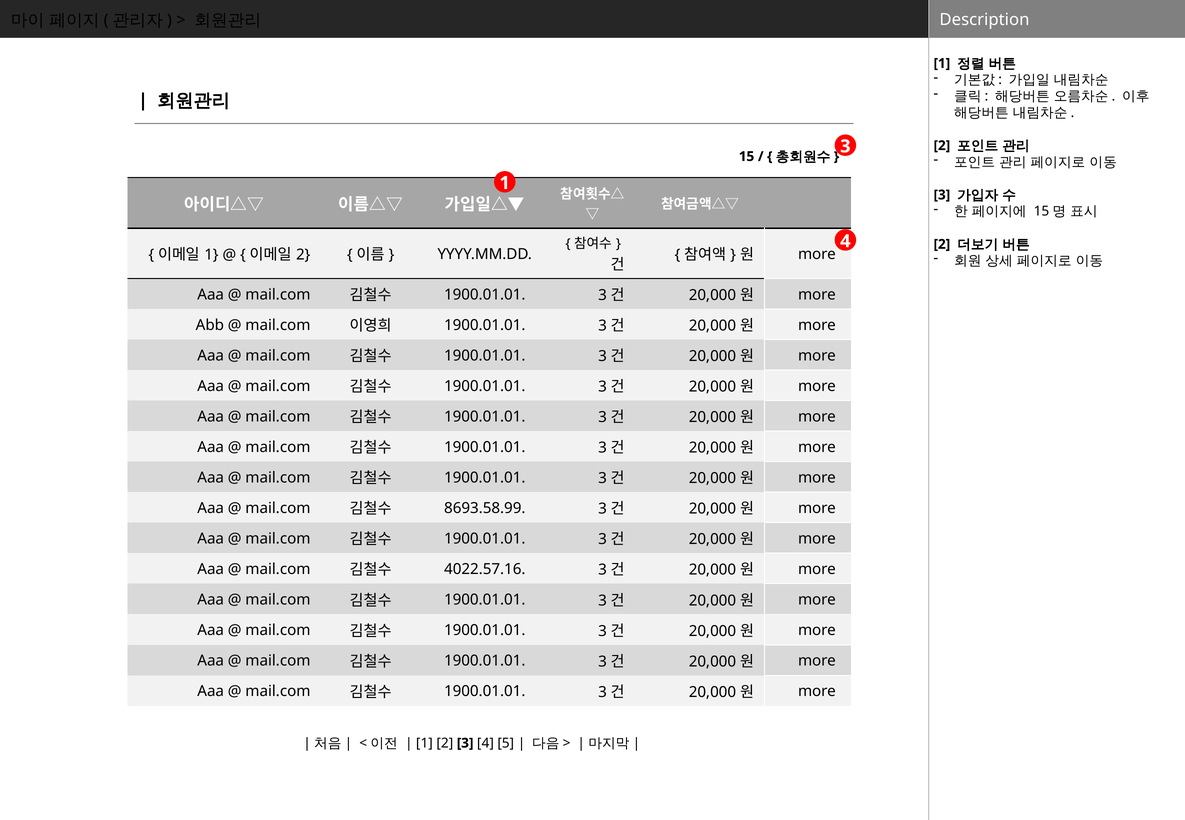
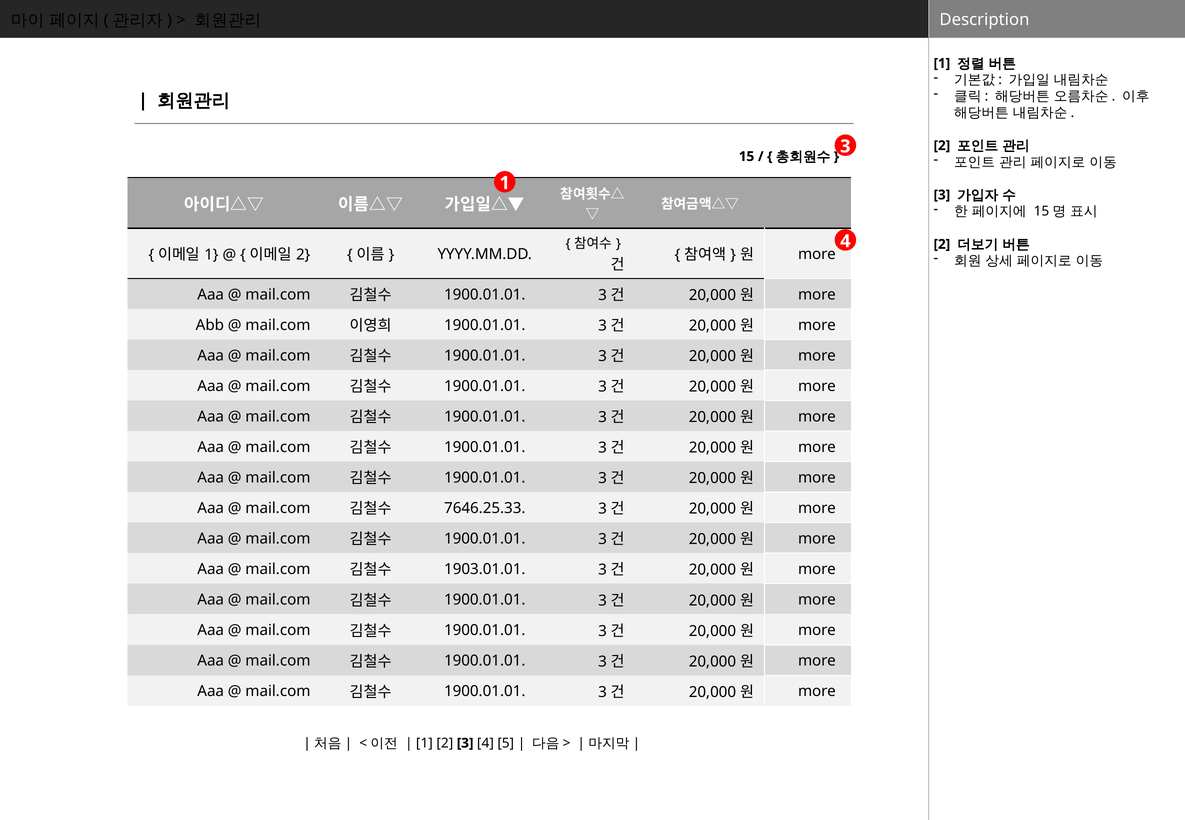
8693.58.99: 8693.58.99 -> 7646.25.33 (485, 509)
4022.57.16: 4022.57.16 -> 1903.01.01 (485, 570)
